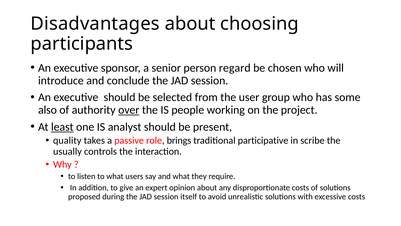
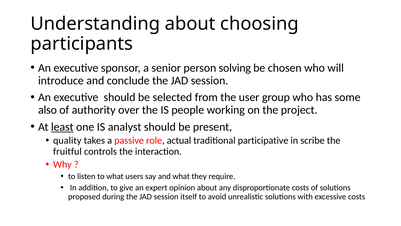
Disadvantages: Disadvantages -> Understanding (95, 24)
regard: regard -> solving (235, 68)
over underline: present -> none (129, 110)
brings: brings -> actual (179, 140)
usually: usually -> fruitful (67, 151)
